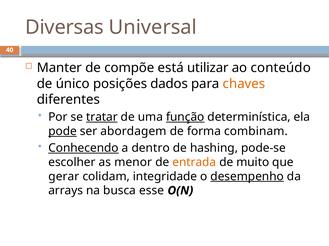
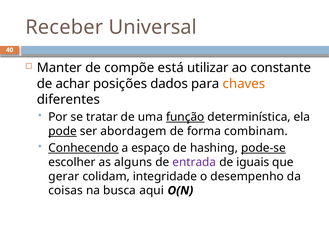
Diversas: Diversas -> Receber (64, 27)
conteúdo: conteúdo -> constante (281, 68)
único: único -> achar (73, 84)
tratar underline: present -> none (102, 117)
dentro: dentro -> espaço (151, 148)
pode-se underline: none -> present (263, 148)
menor: menor -> alguns (133, 163)
entrada colour: orange -> purple (194, 163)
muito: muito -> iguais (253, 163)
desempenho underline: present -> none (247, 177)
arrays: arrays -> coisas (66, 191)
esse: esse -> aqui (152, 191)
